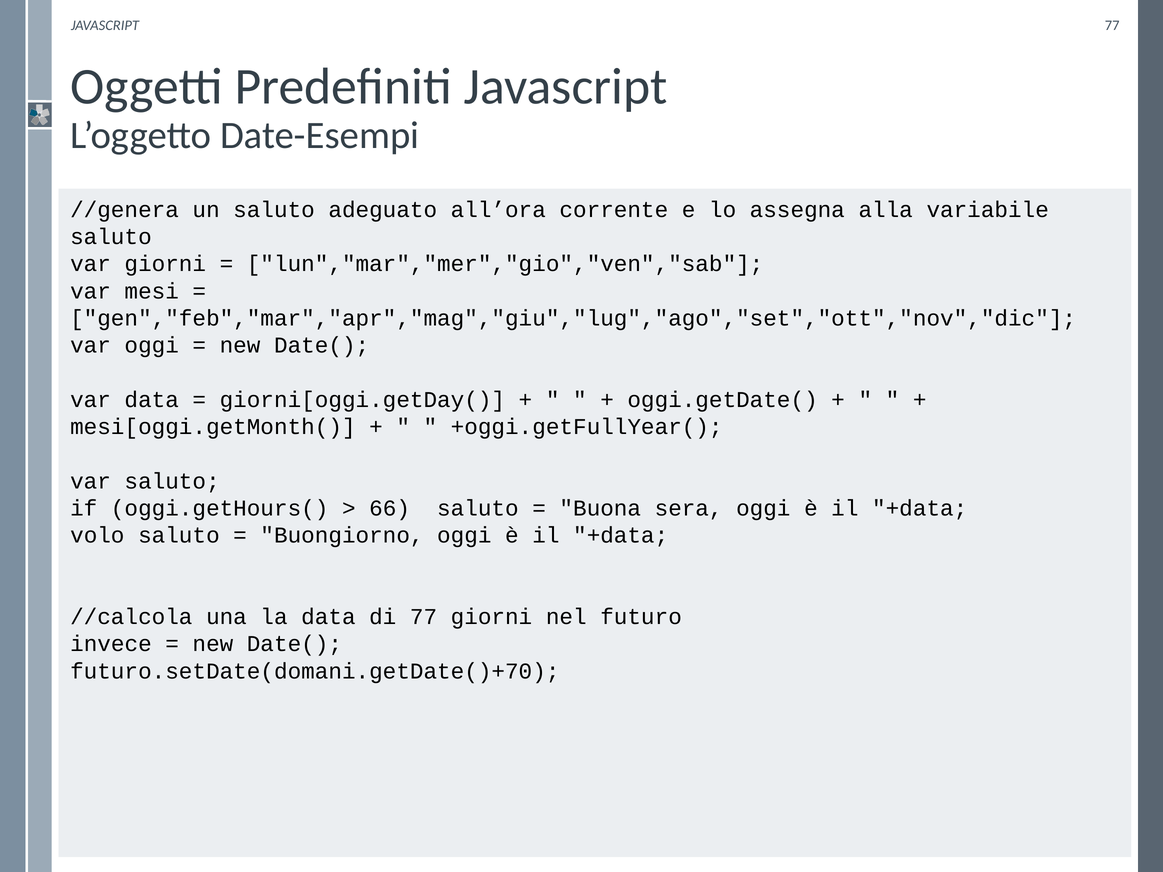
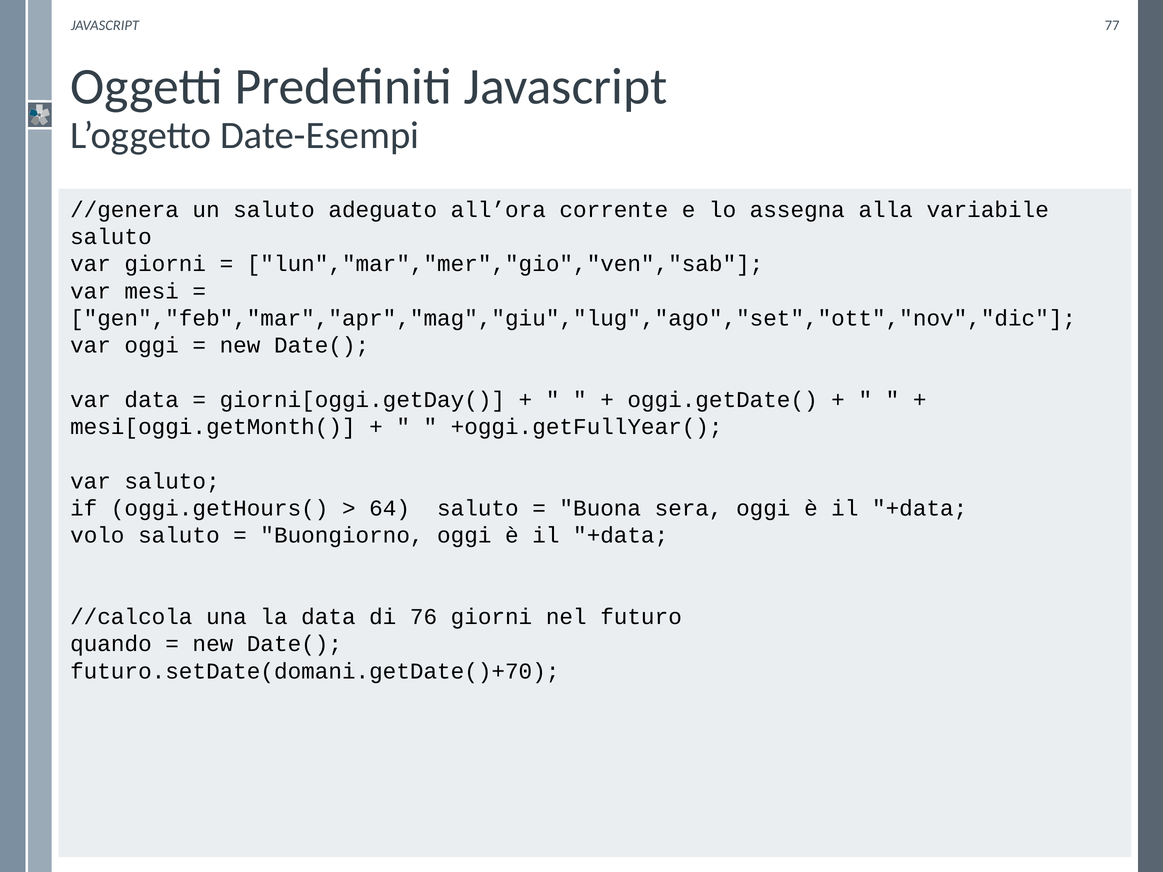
66: 66 -> 64 (390, 508)
di 77: 77 -> 76 (424, 617)
invece: invece -> quando (111, 644)
